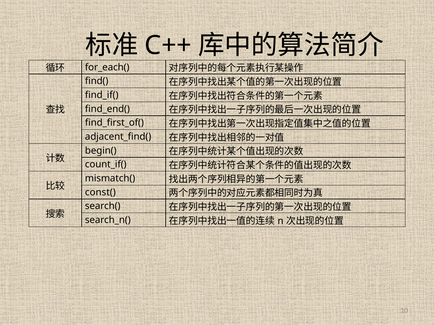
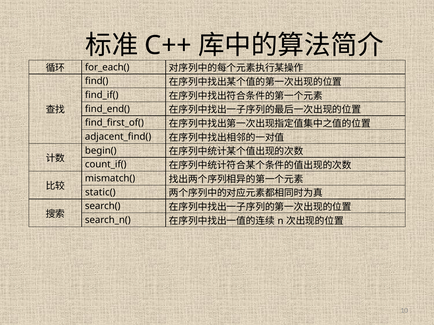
const(: const( -> static( (100, 192)
